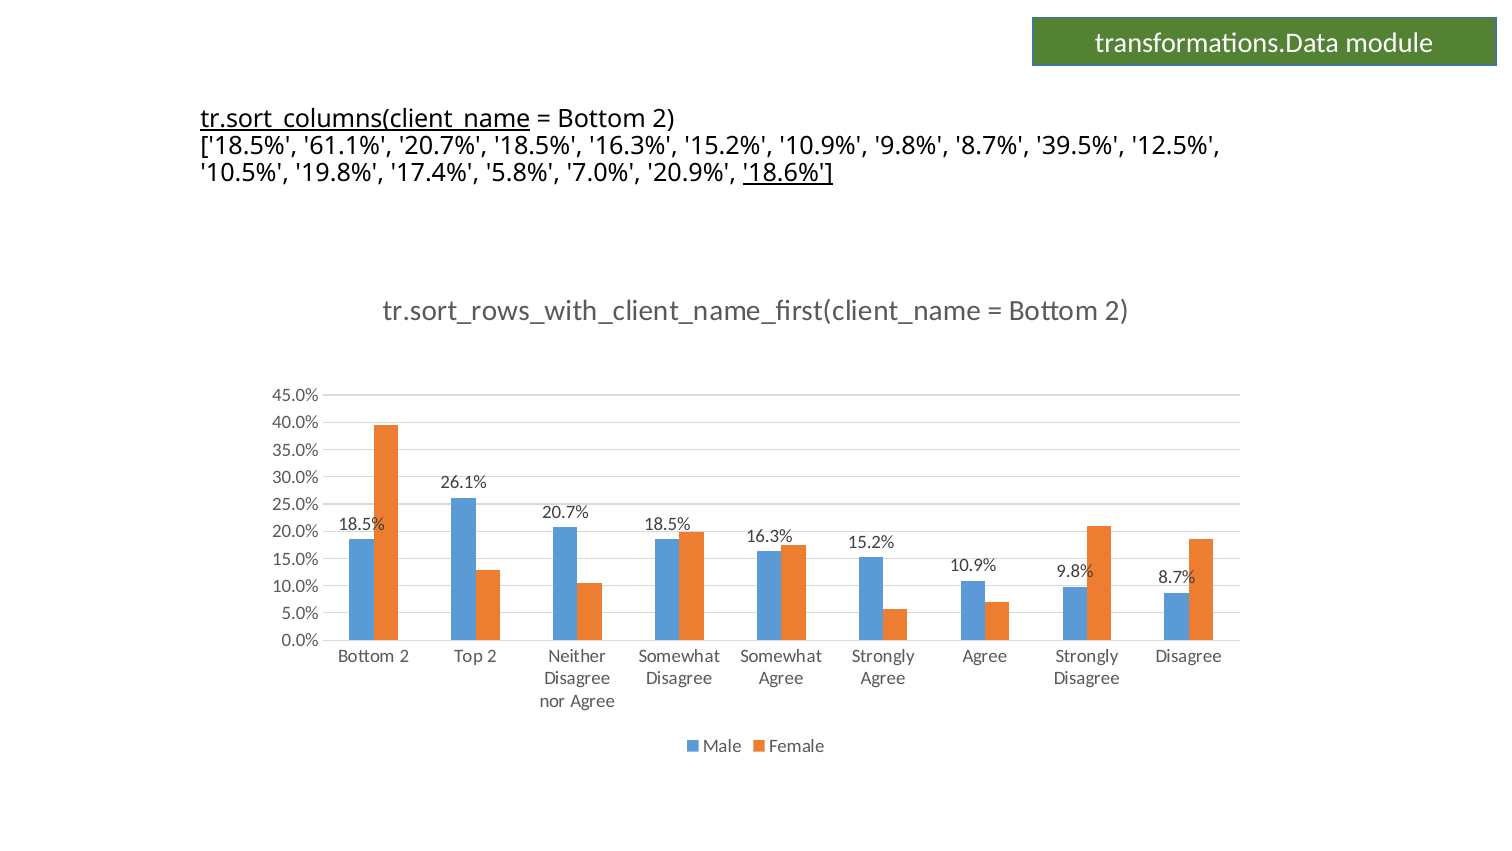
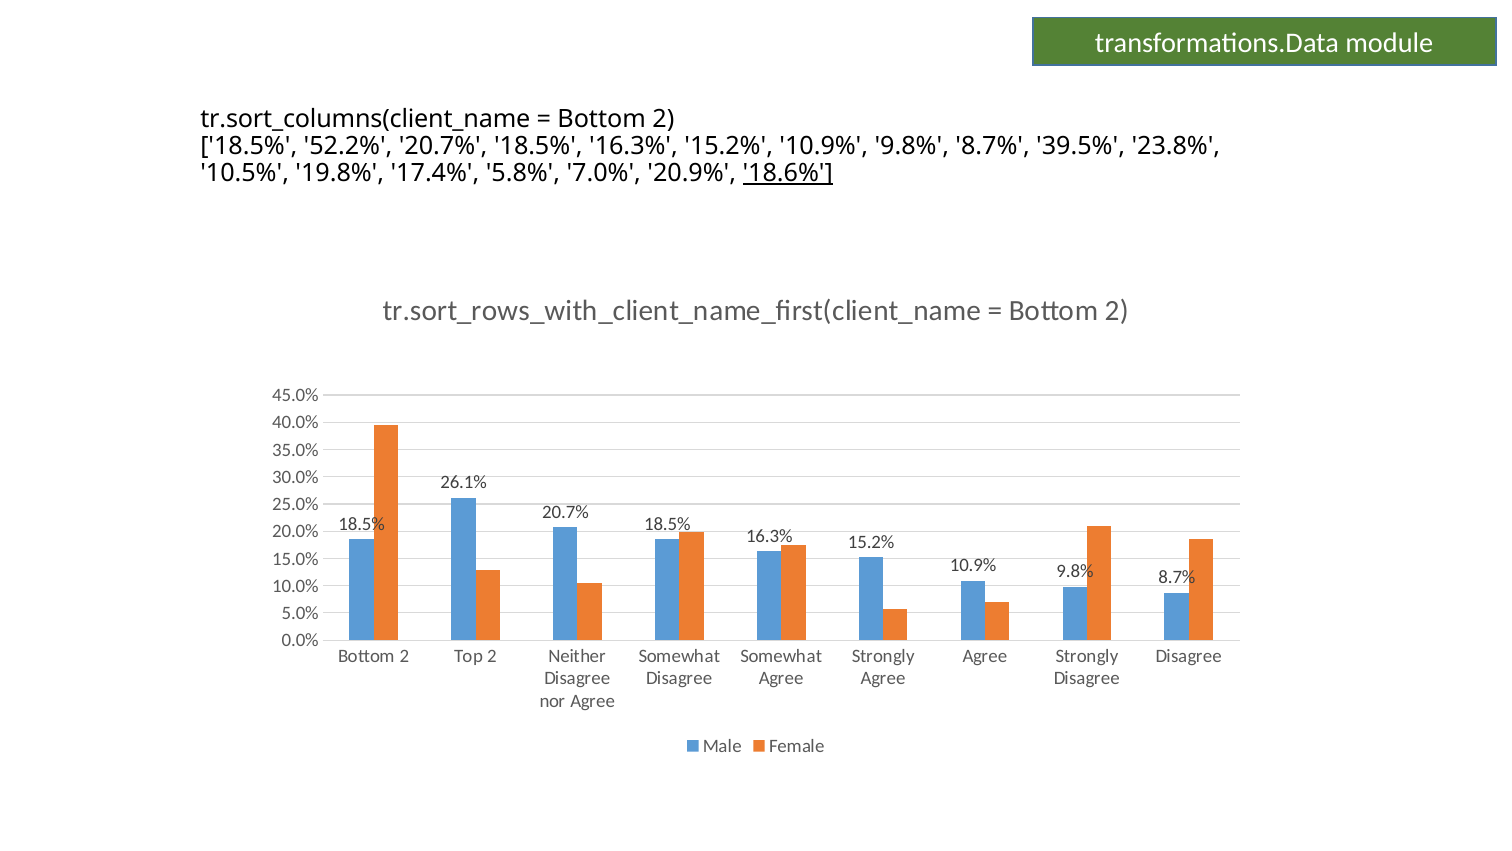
tr.sort_columns(client_name underline: present -> none (365, 119)
61.1%: 61.1% -> 52.2% (348, 146)
12.5%: 12.5% -> 23.8% (1176, 146)
